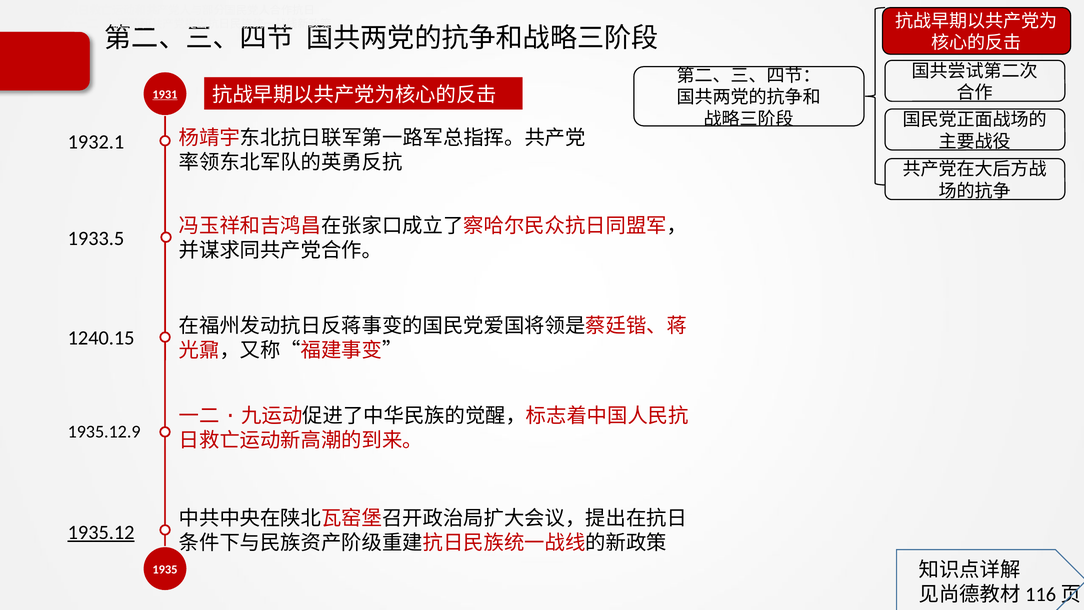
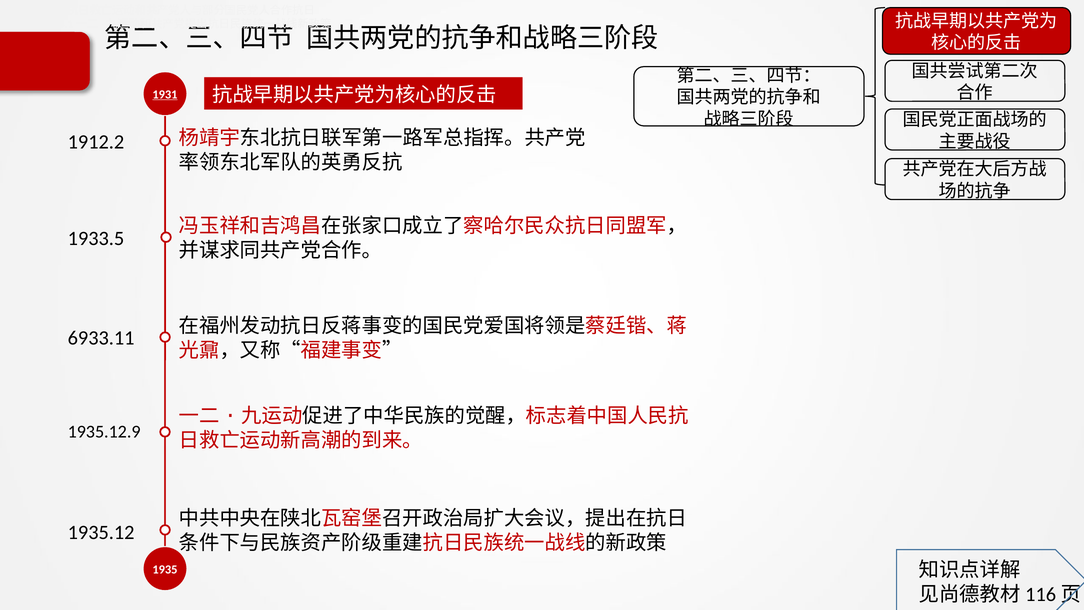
1932.1: 1932.1 -> 1912.2 (96, 142)
1240.15: 1240.15 -> 6933.11 (101, 338)
1935.12 underline: present -> none (101, 532)
